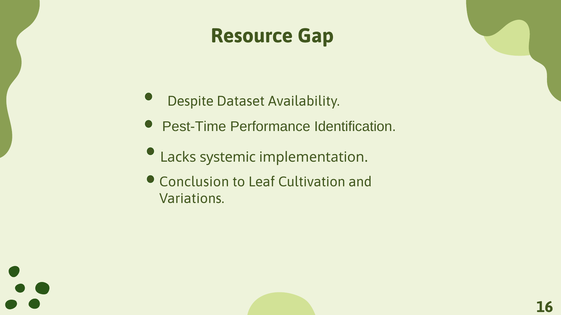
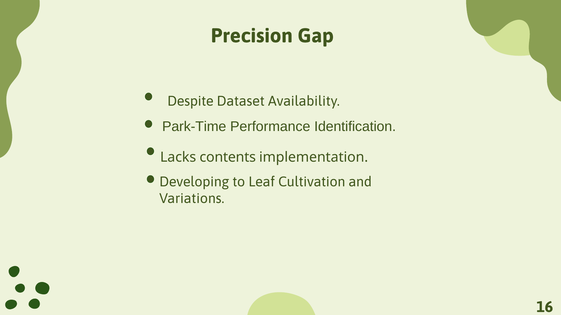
Resource: Resource -> Precision (252, 36)
Pest-Time: Pest-Time -> Park-Time (194, 127)
systemic: systemic -> contents (228, 158)
Conclusion: Conclusion -> Developing (194, 182)
